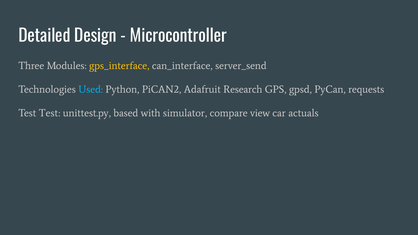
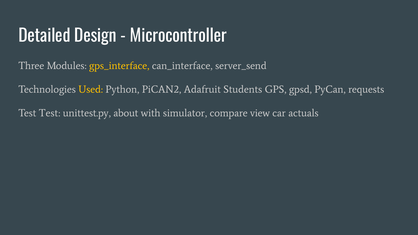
Used colour: light blue -> yellow (91, 89)
Research: Research -> Students (243, 89)
based: based -> about (126, 113)
